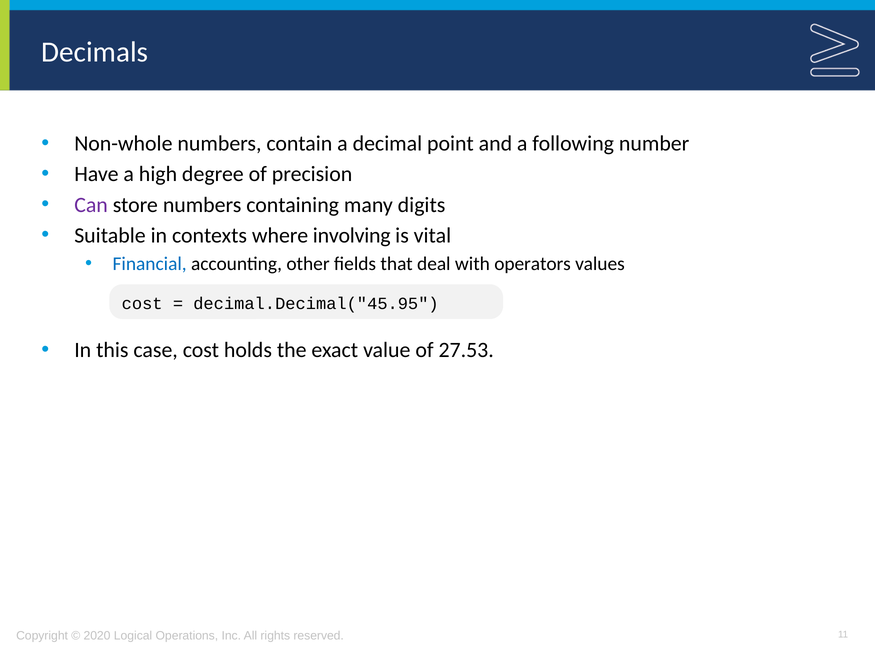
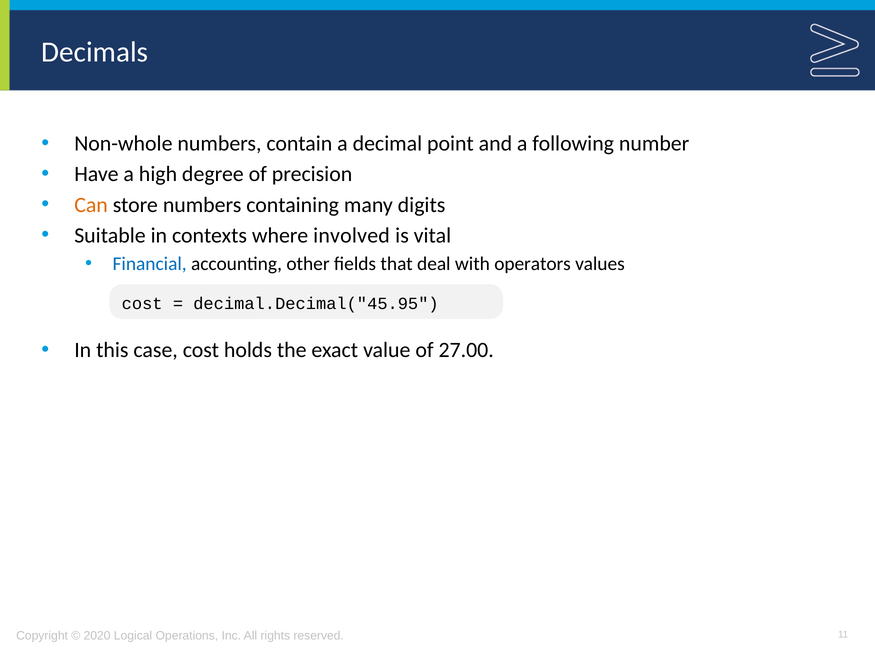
Can colour: purple -> orange (91, 205)
involving: involving -> involved (352, 236)
27.53: 27.53 -> 27.00 (466, 350)
